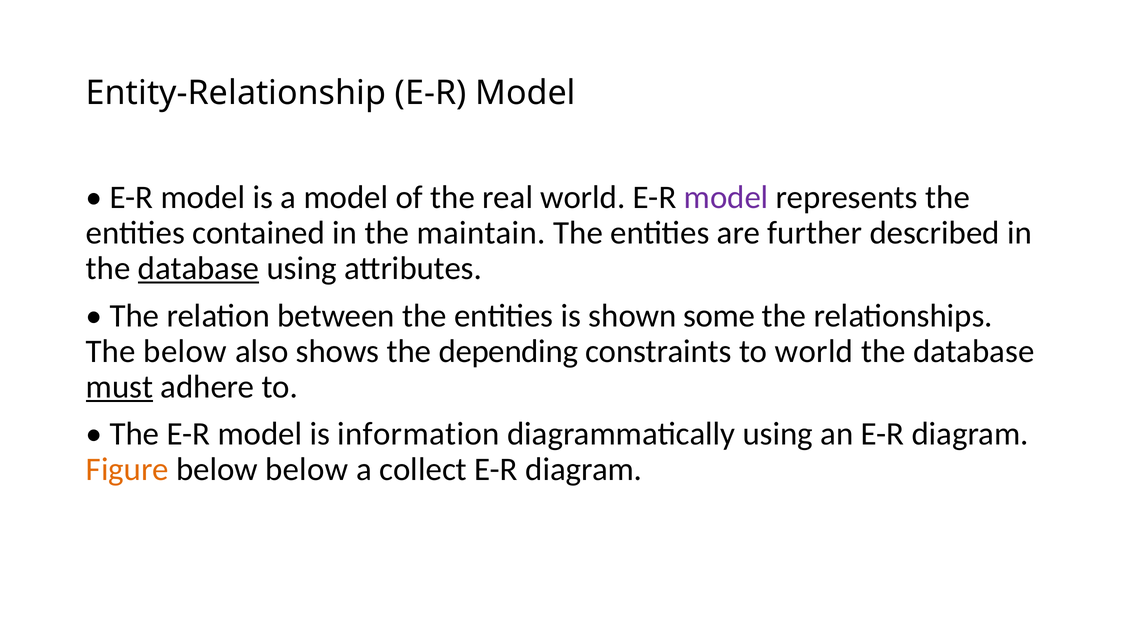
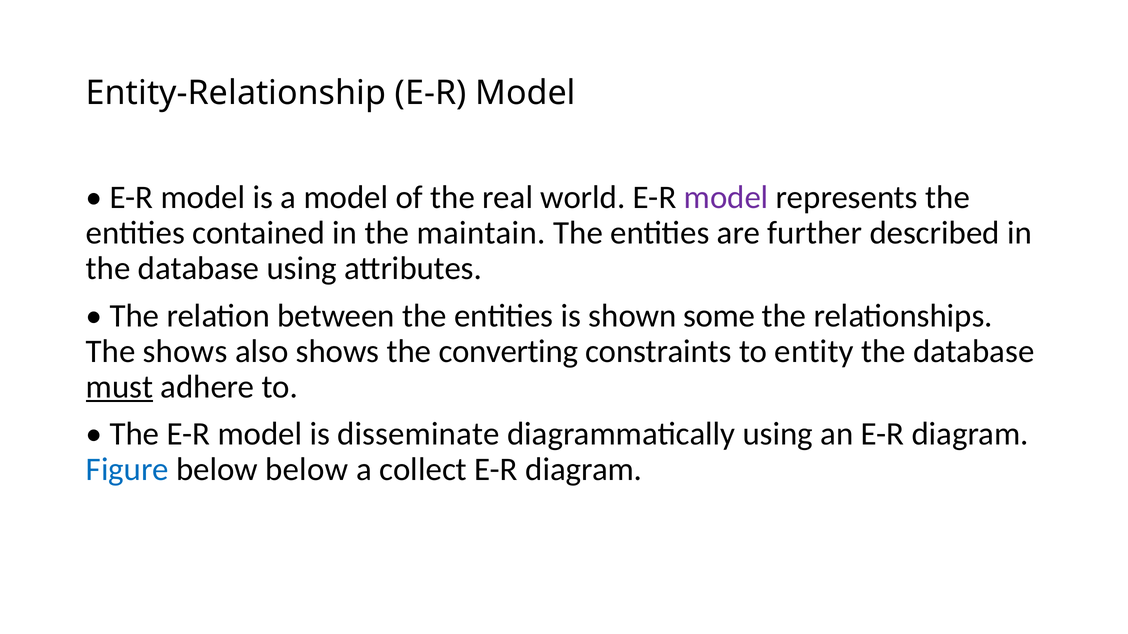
database underline: present -> none (199, 269)
The below: below -> shows (185, 351)
depending: depending -> converting (508, 351)
to world: world -> entity (814, 351)
information: information -> disseminate (419, 434)
Figure colour: orange -> blue (127, 470)
